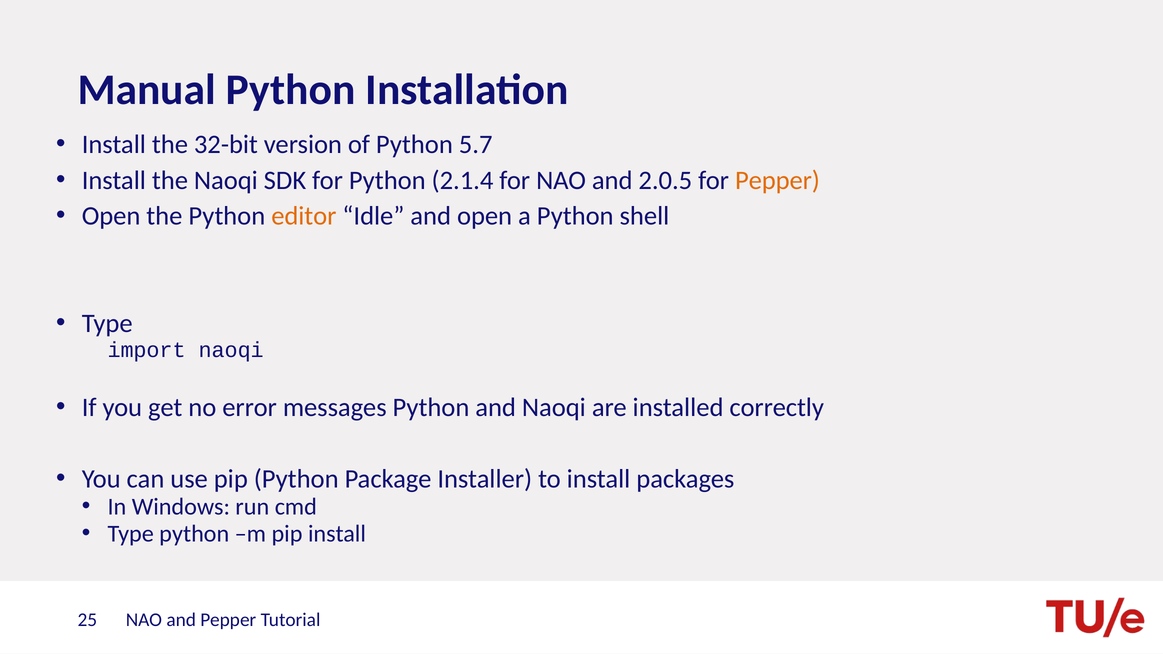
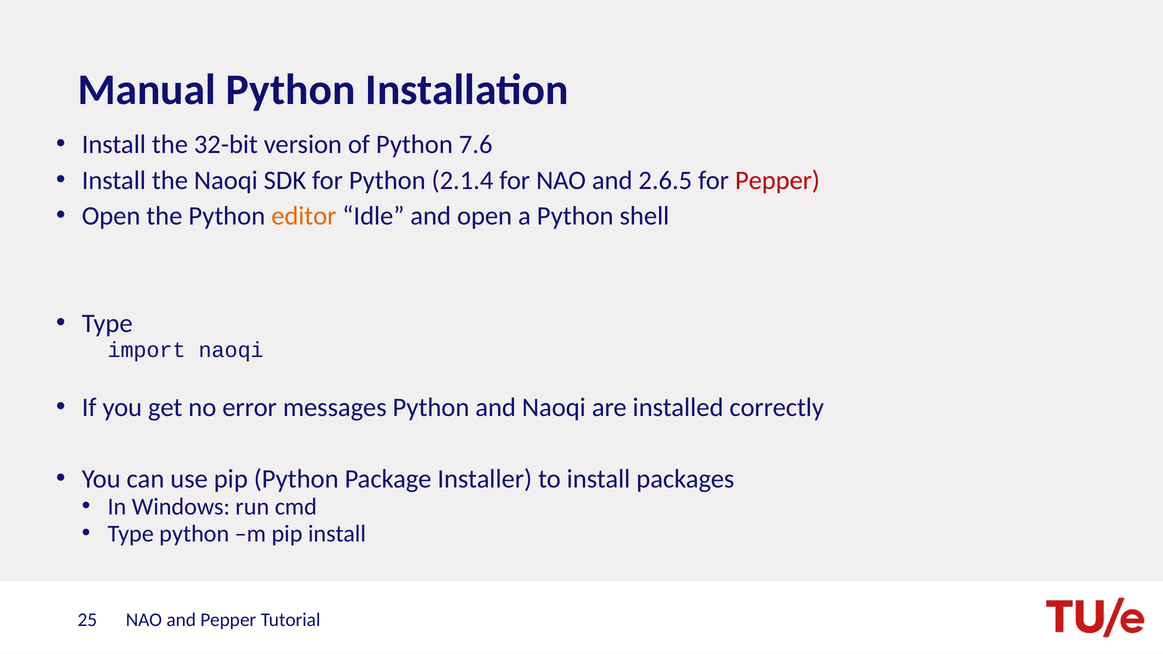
5.7: 5.7 -> 7.6 (476, 145)
2.0.5: 2.0.5 -> 2.6.5 (665, 180)
Pepper colour: orange -> red (777, 180)
